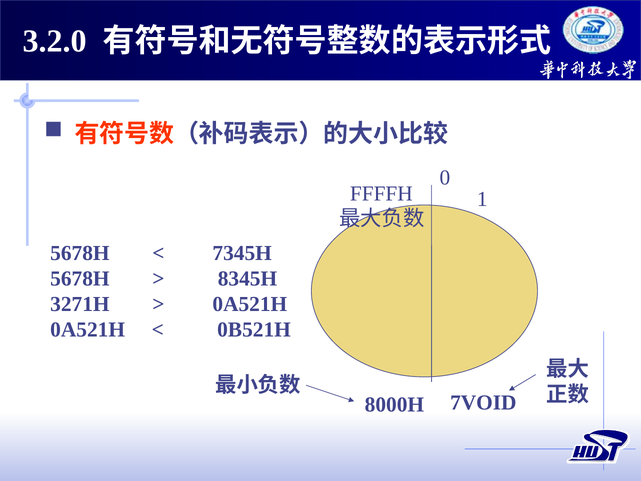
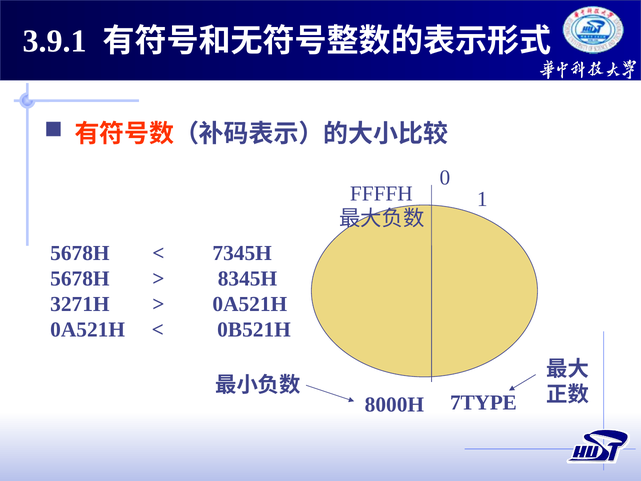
3.2.0: 3.2.0 -> 3.9.1 (55, 41)
7VOID: 7VOID -> 7TYPE (483, 403)
